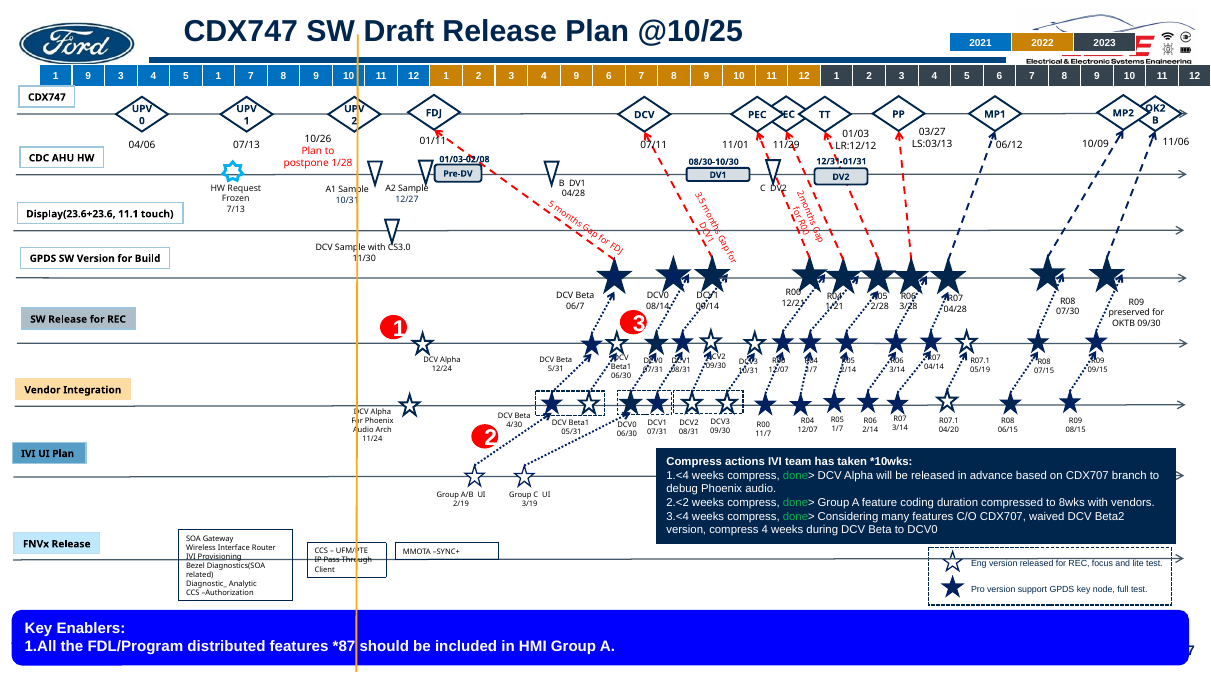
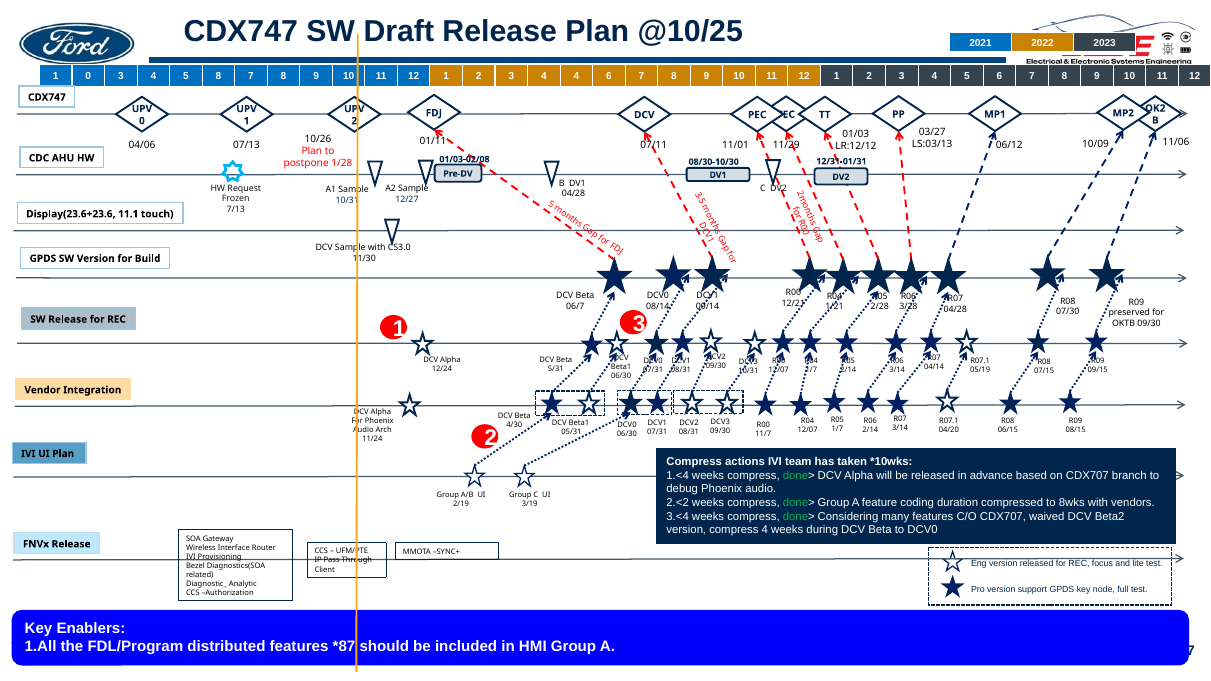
1 9: 9 -> 0 (88, 76)
5 1: 1 -> 8 (218, 76)
4 9: 9 -> 4 (576, 76)
